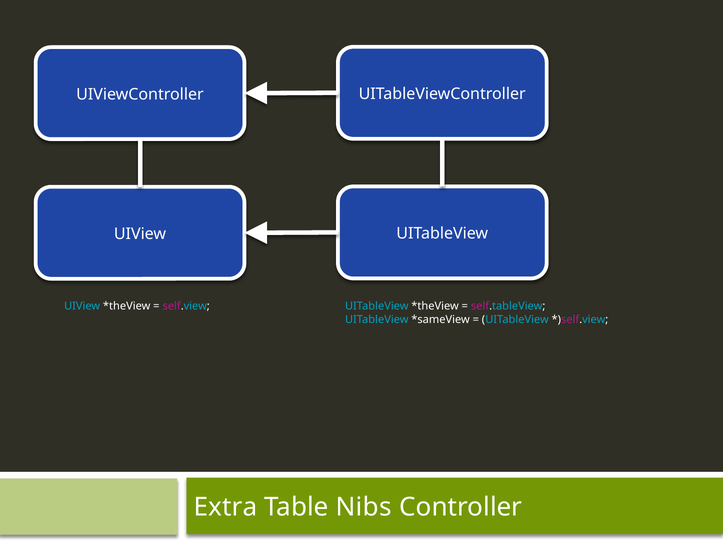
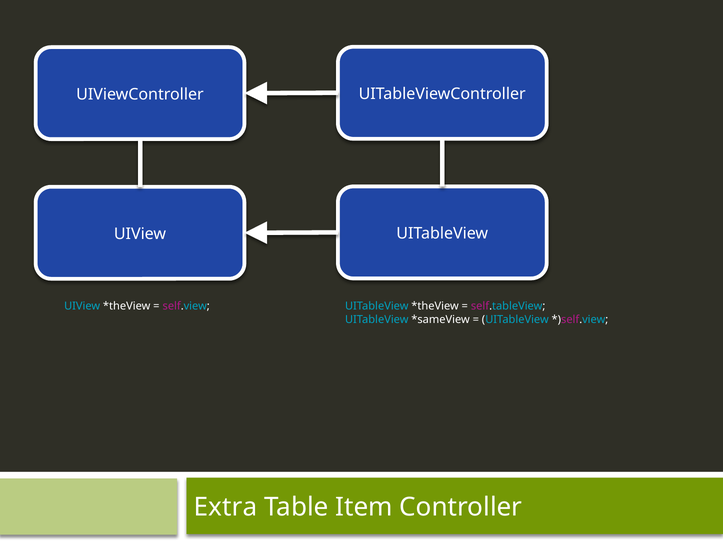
Nibs: Nibs -> Item (364, 507)
